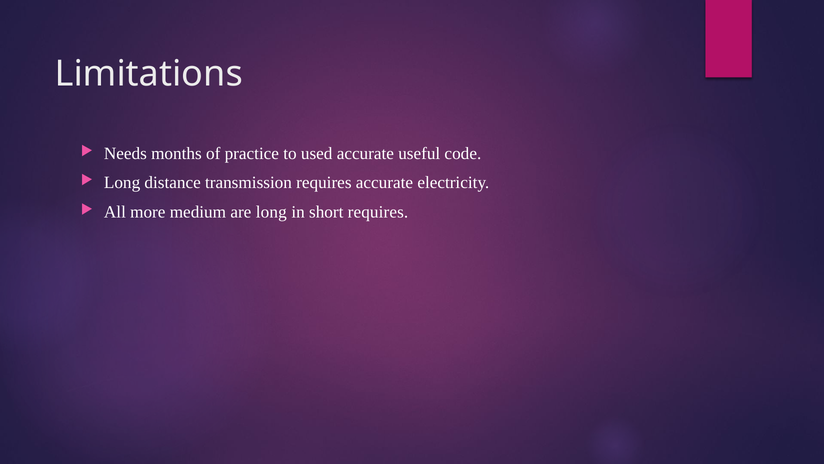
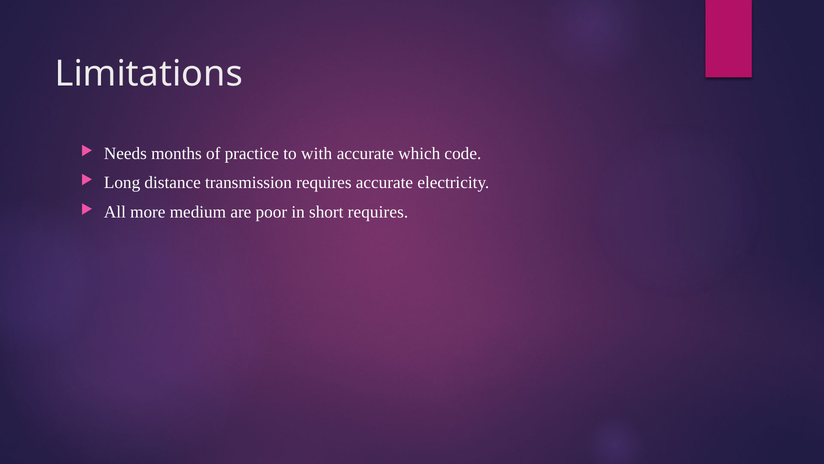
used: used -> with (317, 153)
useful: useful -> which (419, 153)
are long: long -> poor (271, 212)
